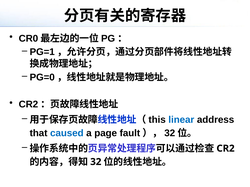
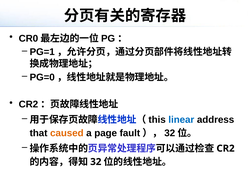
caused colour: blue -> orange (67, 133)
